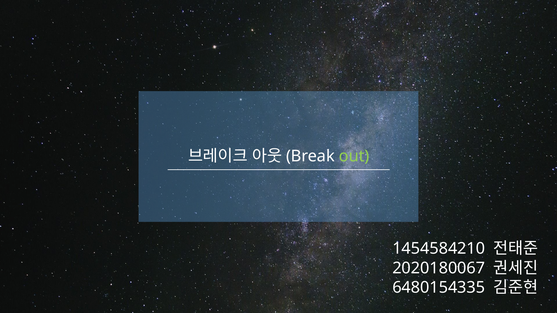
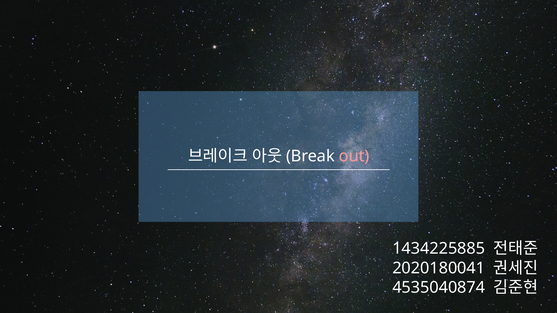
out colour: light green -> pink (354, 156)
1454584210: 1454584210 -> 1434225885 (439, 249)
2020180067: 2020180067 -> 2020180041 (439, 268)
6480154335: 6480154335 -> 4535040874 (439, 288)
